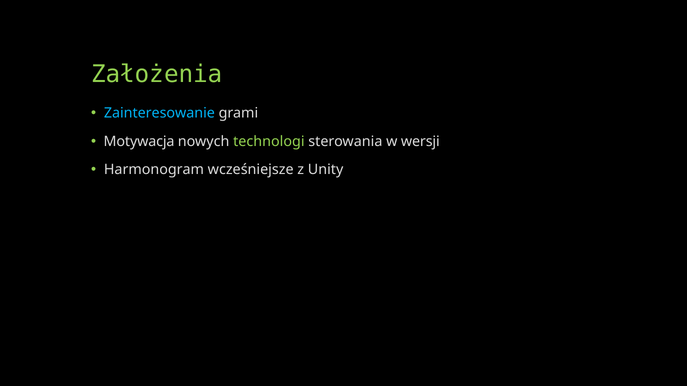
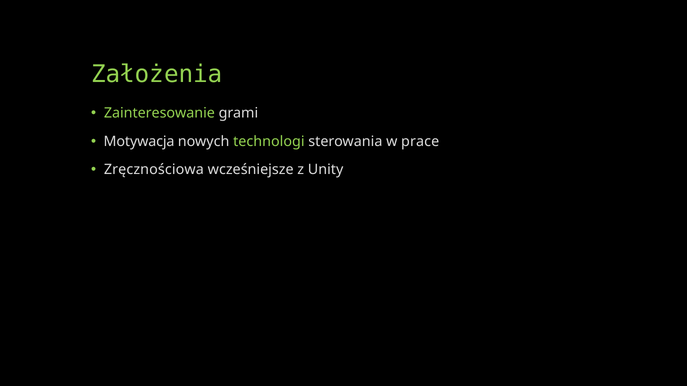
Zainteresowanie colour: light blue -> light green (159, 113)
wersji: wersji -> prace (420, 142)
Harmonogram: Harmonogram -> Zręcznościowa (154, 170)
